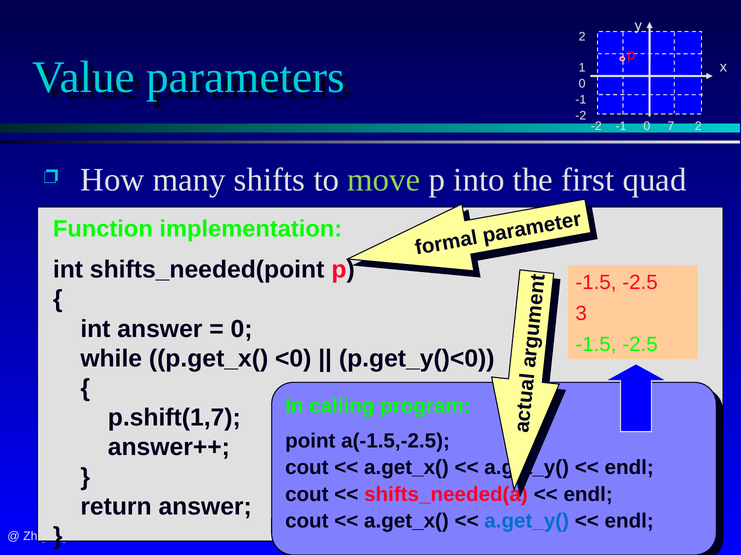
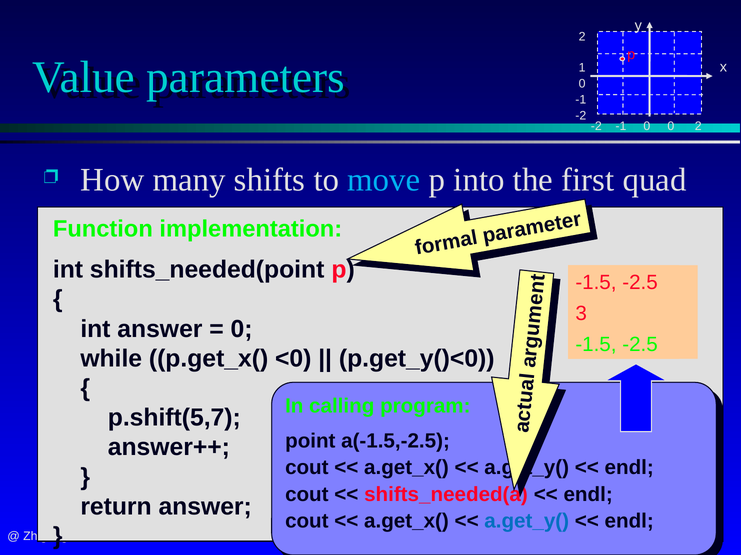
0 7: 7 -> 0 (671, 126)
move colour: light green -> light blue (384, 180)
p.shift(1,7: p.shift(1,7 -> p.shift(5,7 (174, 418)
